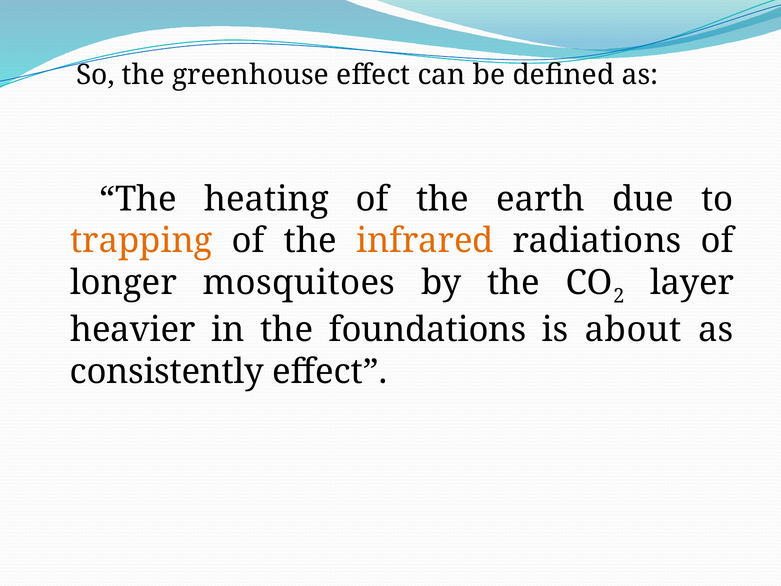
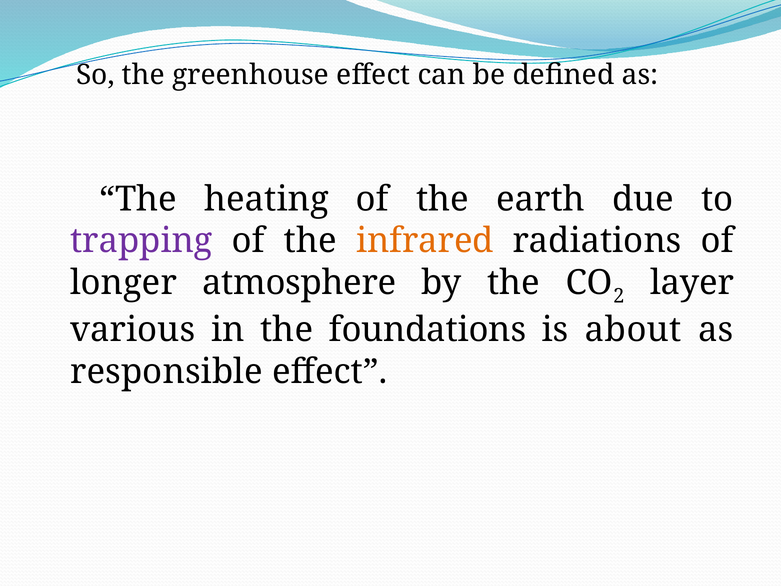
trapping colour: orange -> purple (141, 241)
mosquitoes: mosquitoes -> atmosphere (299, 283)
heavier: heavier -> various (133, 330)
consistently: consistently -> responsible (167, 372)
